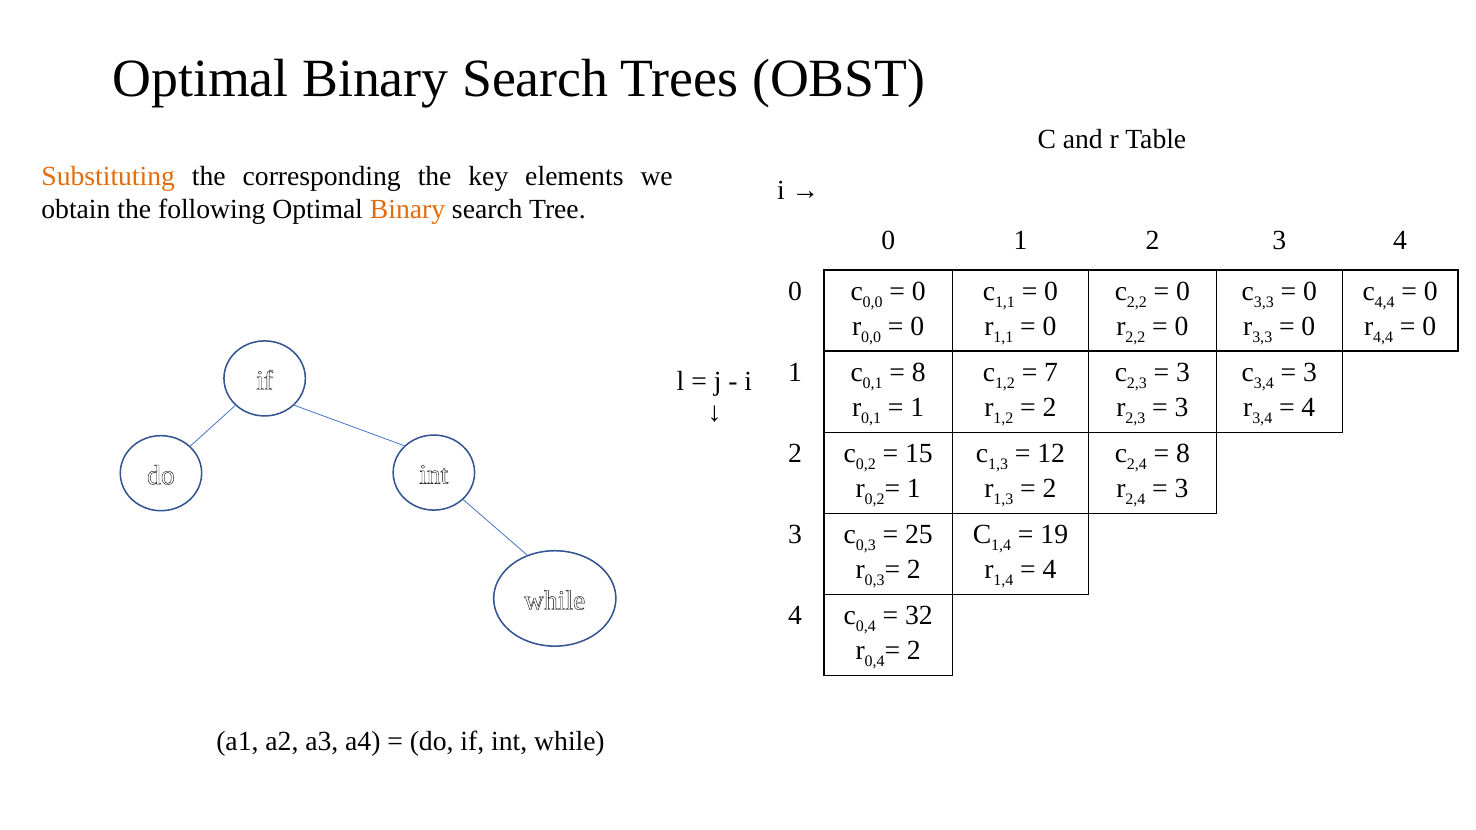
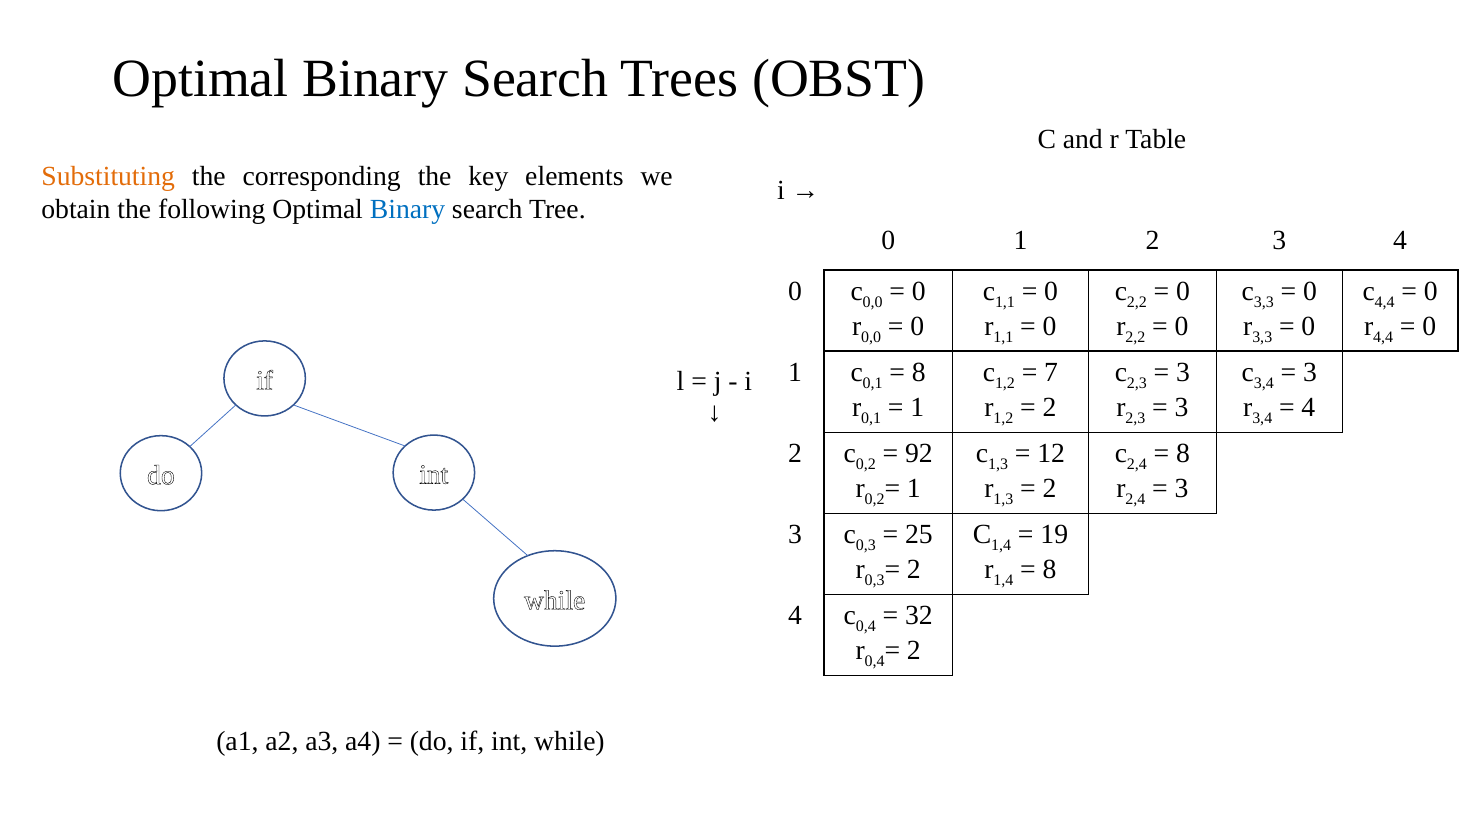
Binary colour: orange -> blue (408, 210)
15: 15 -> 92 (919, 453)
4: 4 -> 8 (1050, 570)
